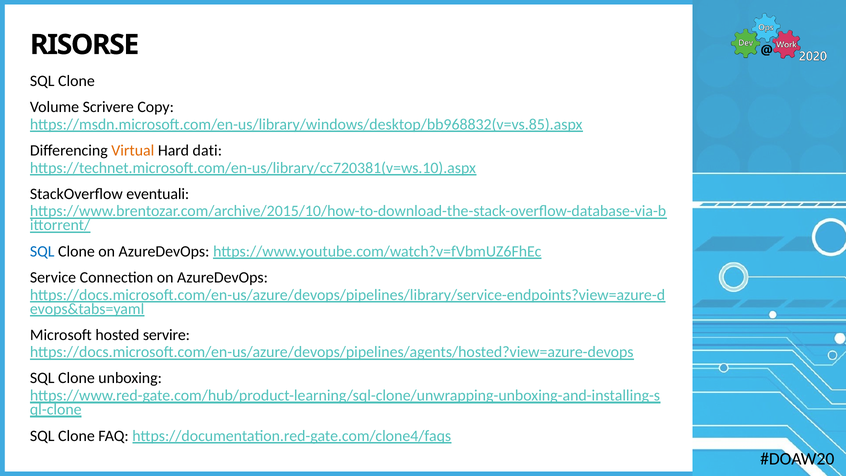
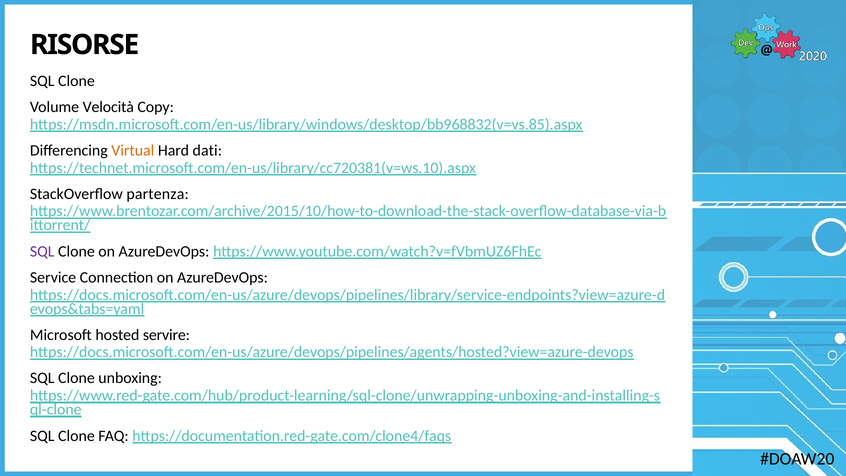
Scrivere: Scrivere -> Velocità (108, 107)
eventuali: eventuali -> partenza (158, 194)
SQL colour: blue -> purple (42, 251)
